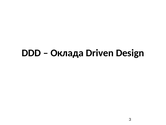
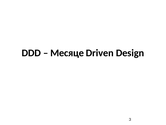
Оклада: Оклада -> Месяце (67, 53)
